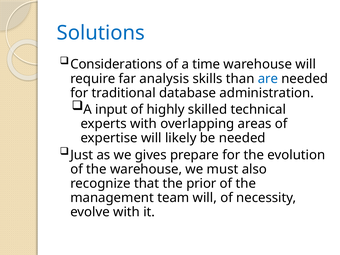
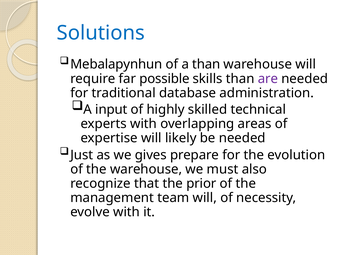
Considerations: Considerations -> Mebalapynhun (116, 64)
a time: time -> than (206, 64)
analysis: analysis -> possible (164, 79)
are colour: blue -> purple (268, 79)
